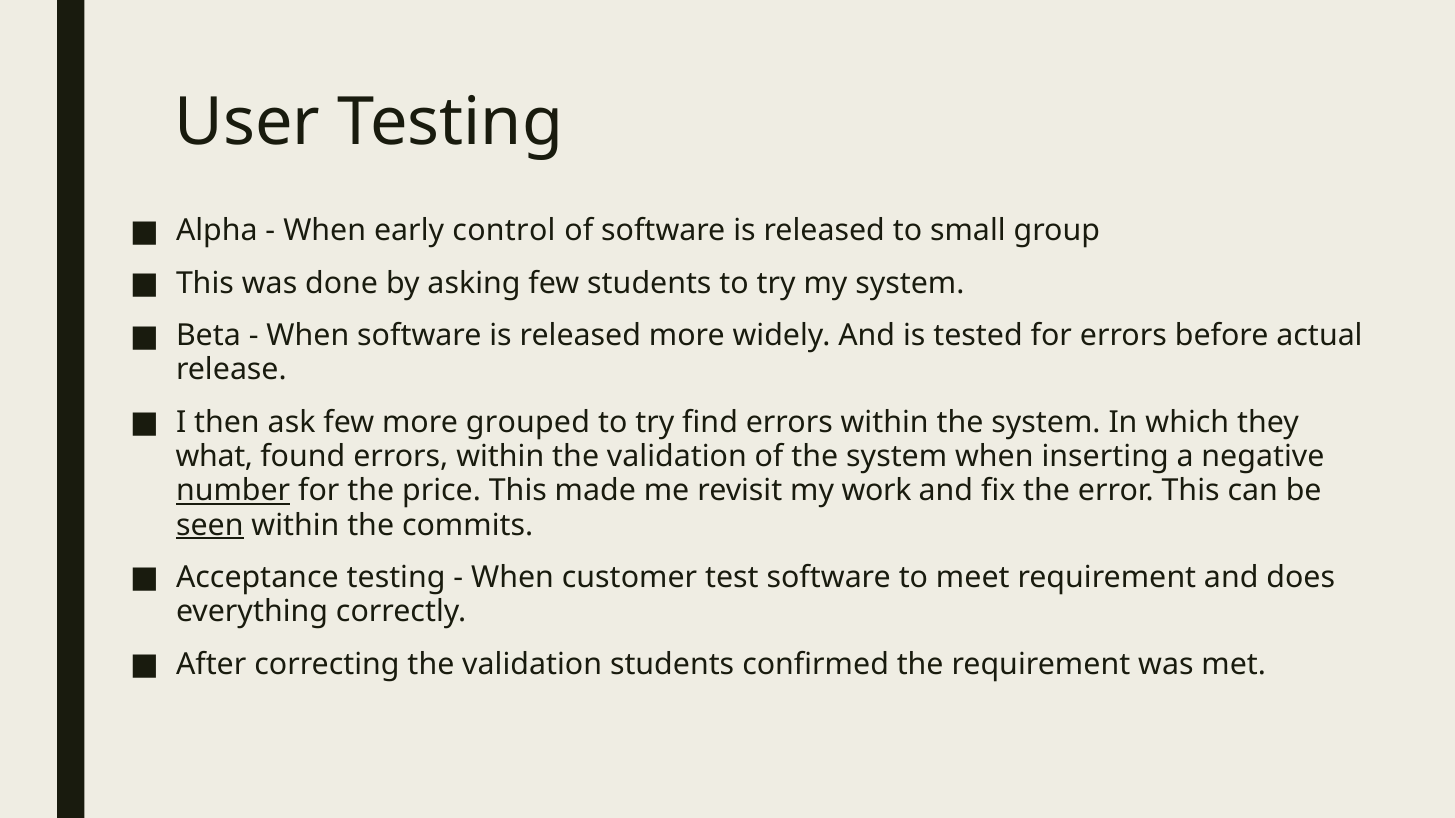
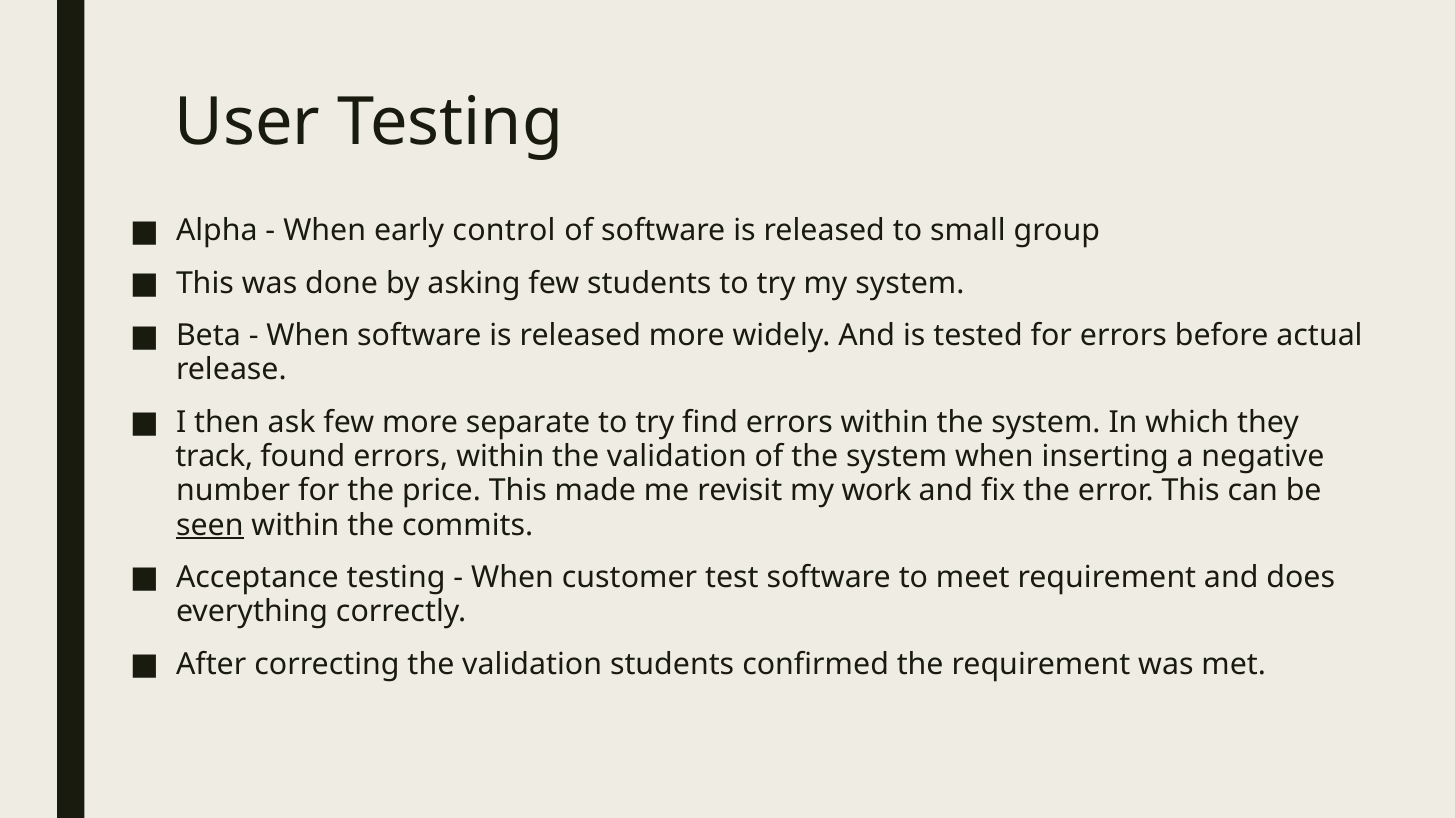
grouped: grouped -> separate (528, 423)
what: what -> track (214, 457)
number underline: present -> none (233, 491)
